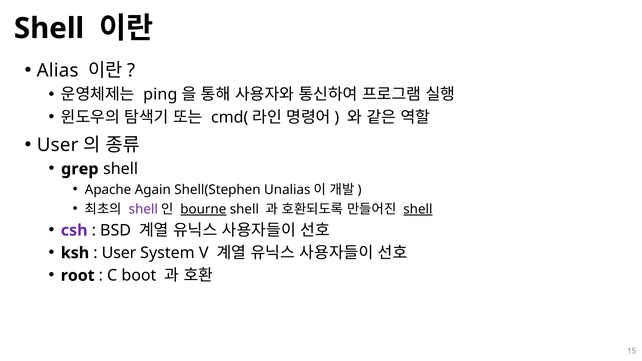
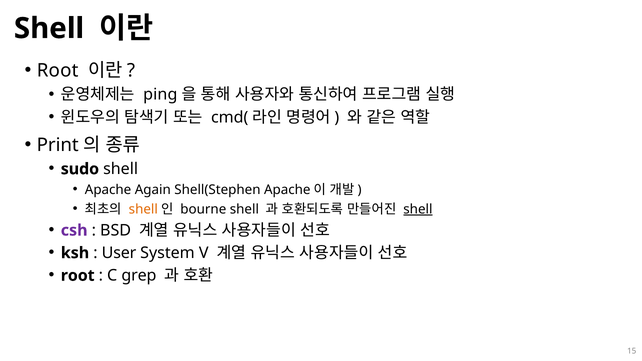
Alias: Alias -> Root (58, 71)
User: User -> Print (58, 145)
grep: grep -> sudo (80, 169)
Shell(Stephen Unalias: Unalias -> Apache (287, 190)
shell colour: purple -> orange (143, 209)
bourne underline: present -> none (203, 209)
boot: boot -> grep (139, 276)
